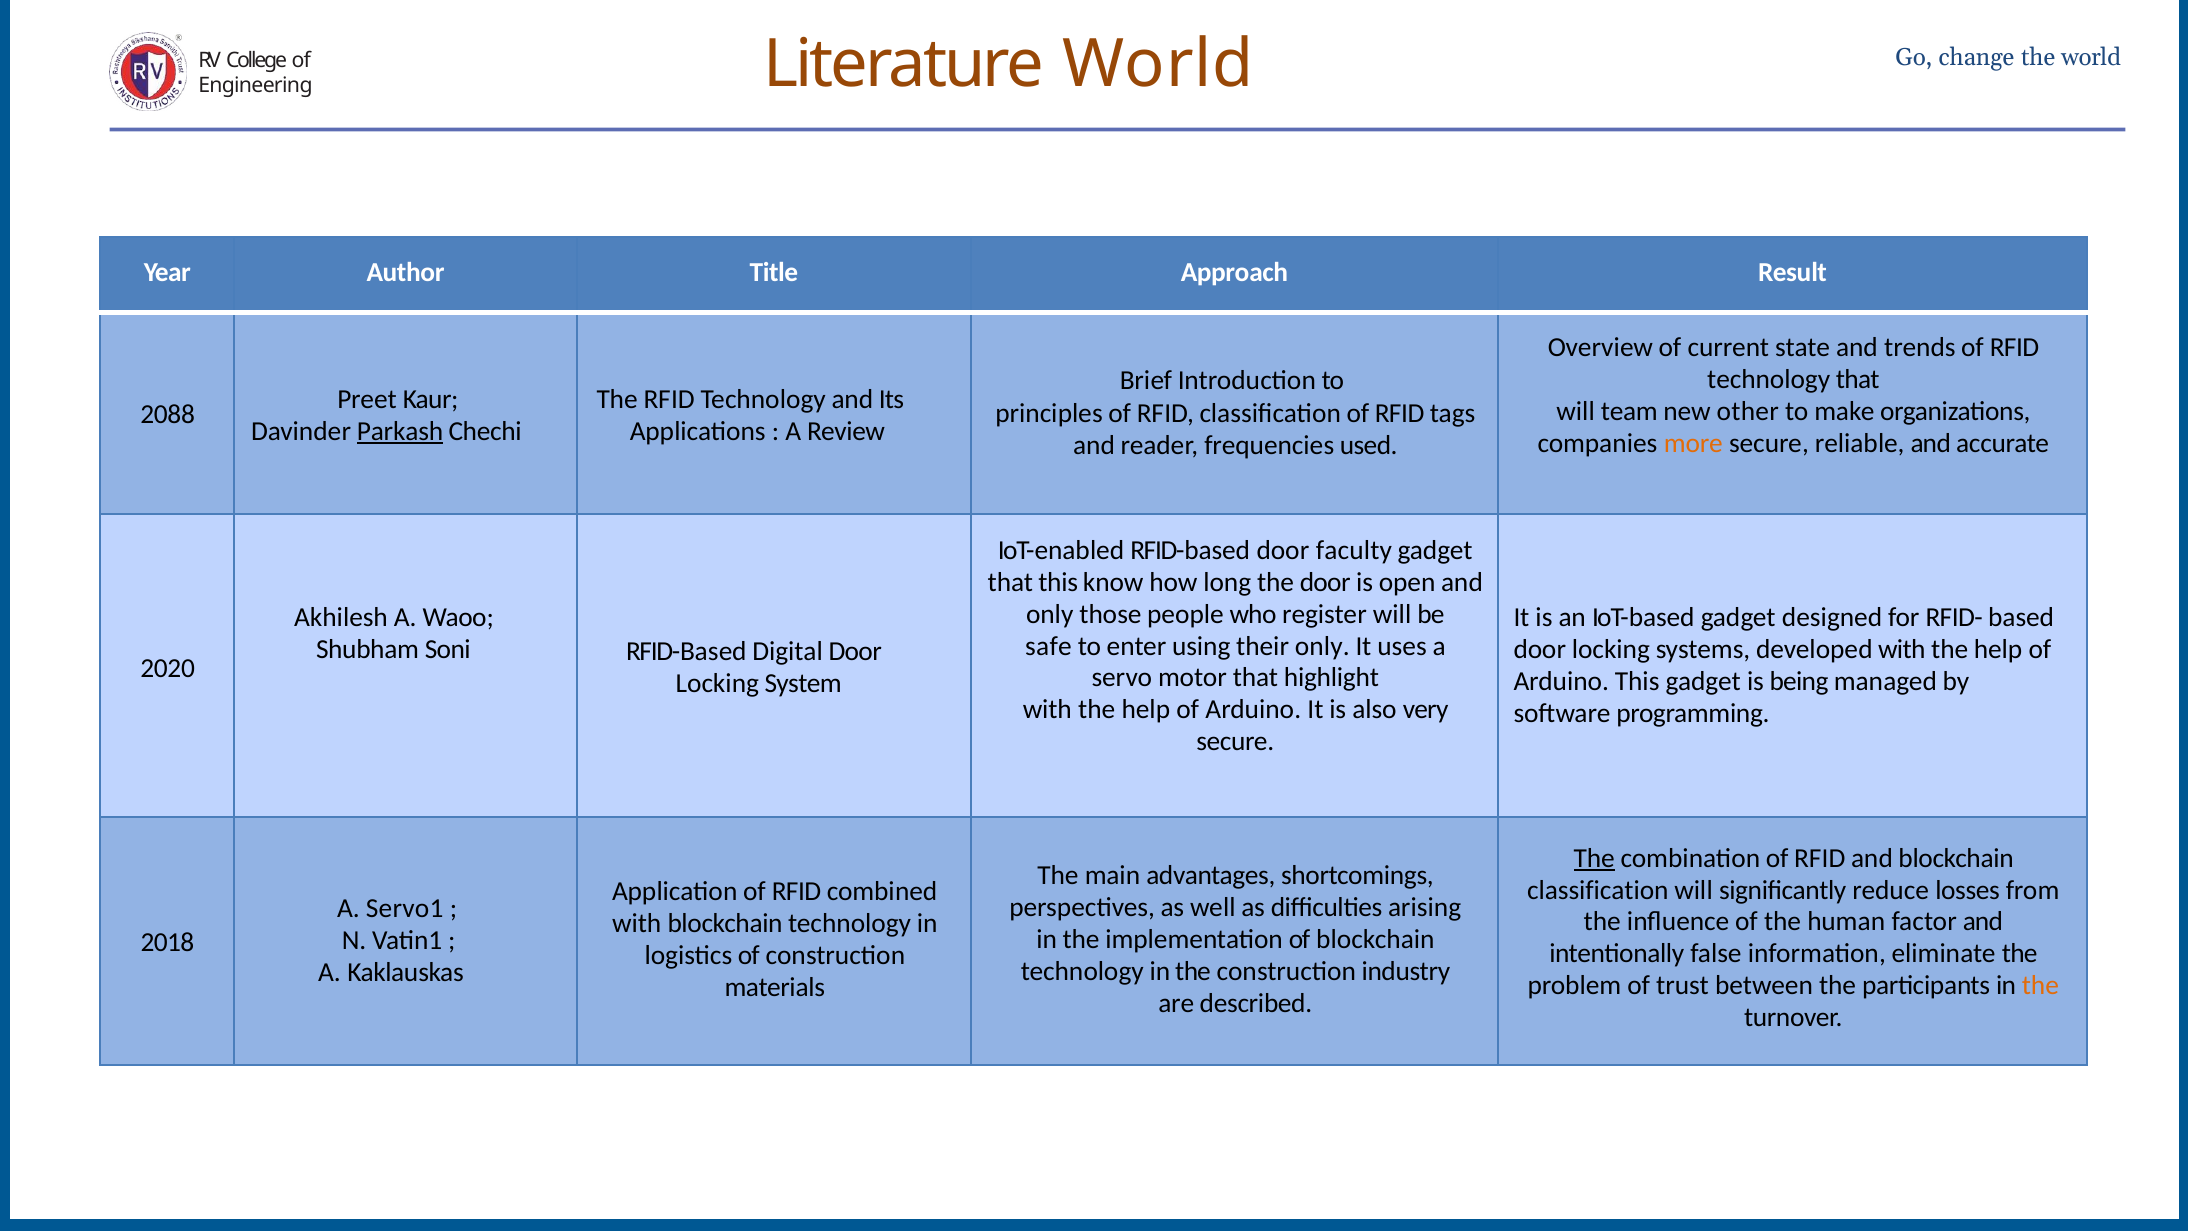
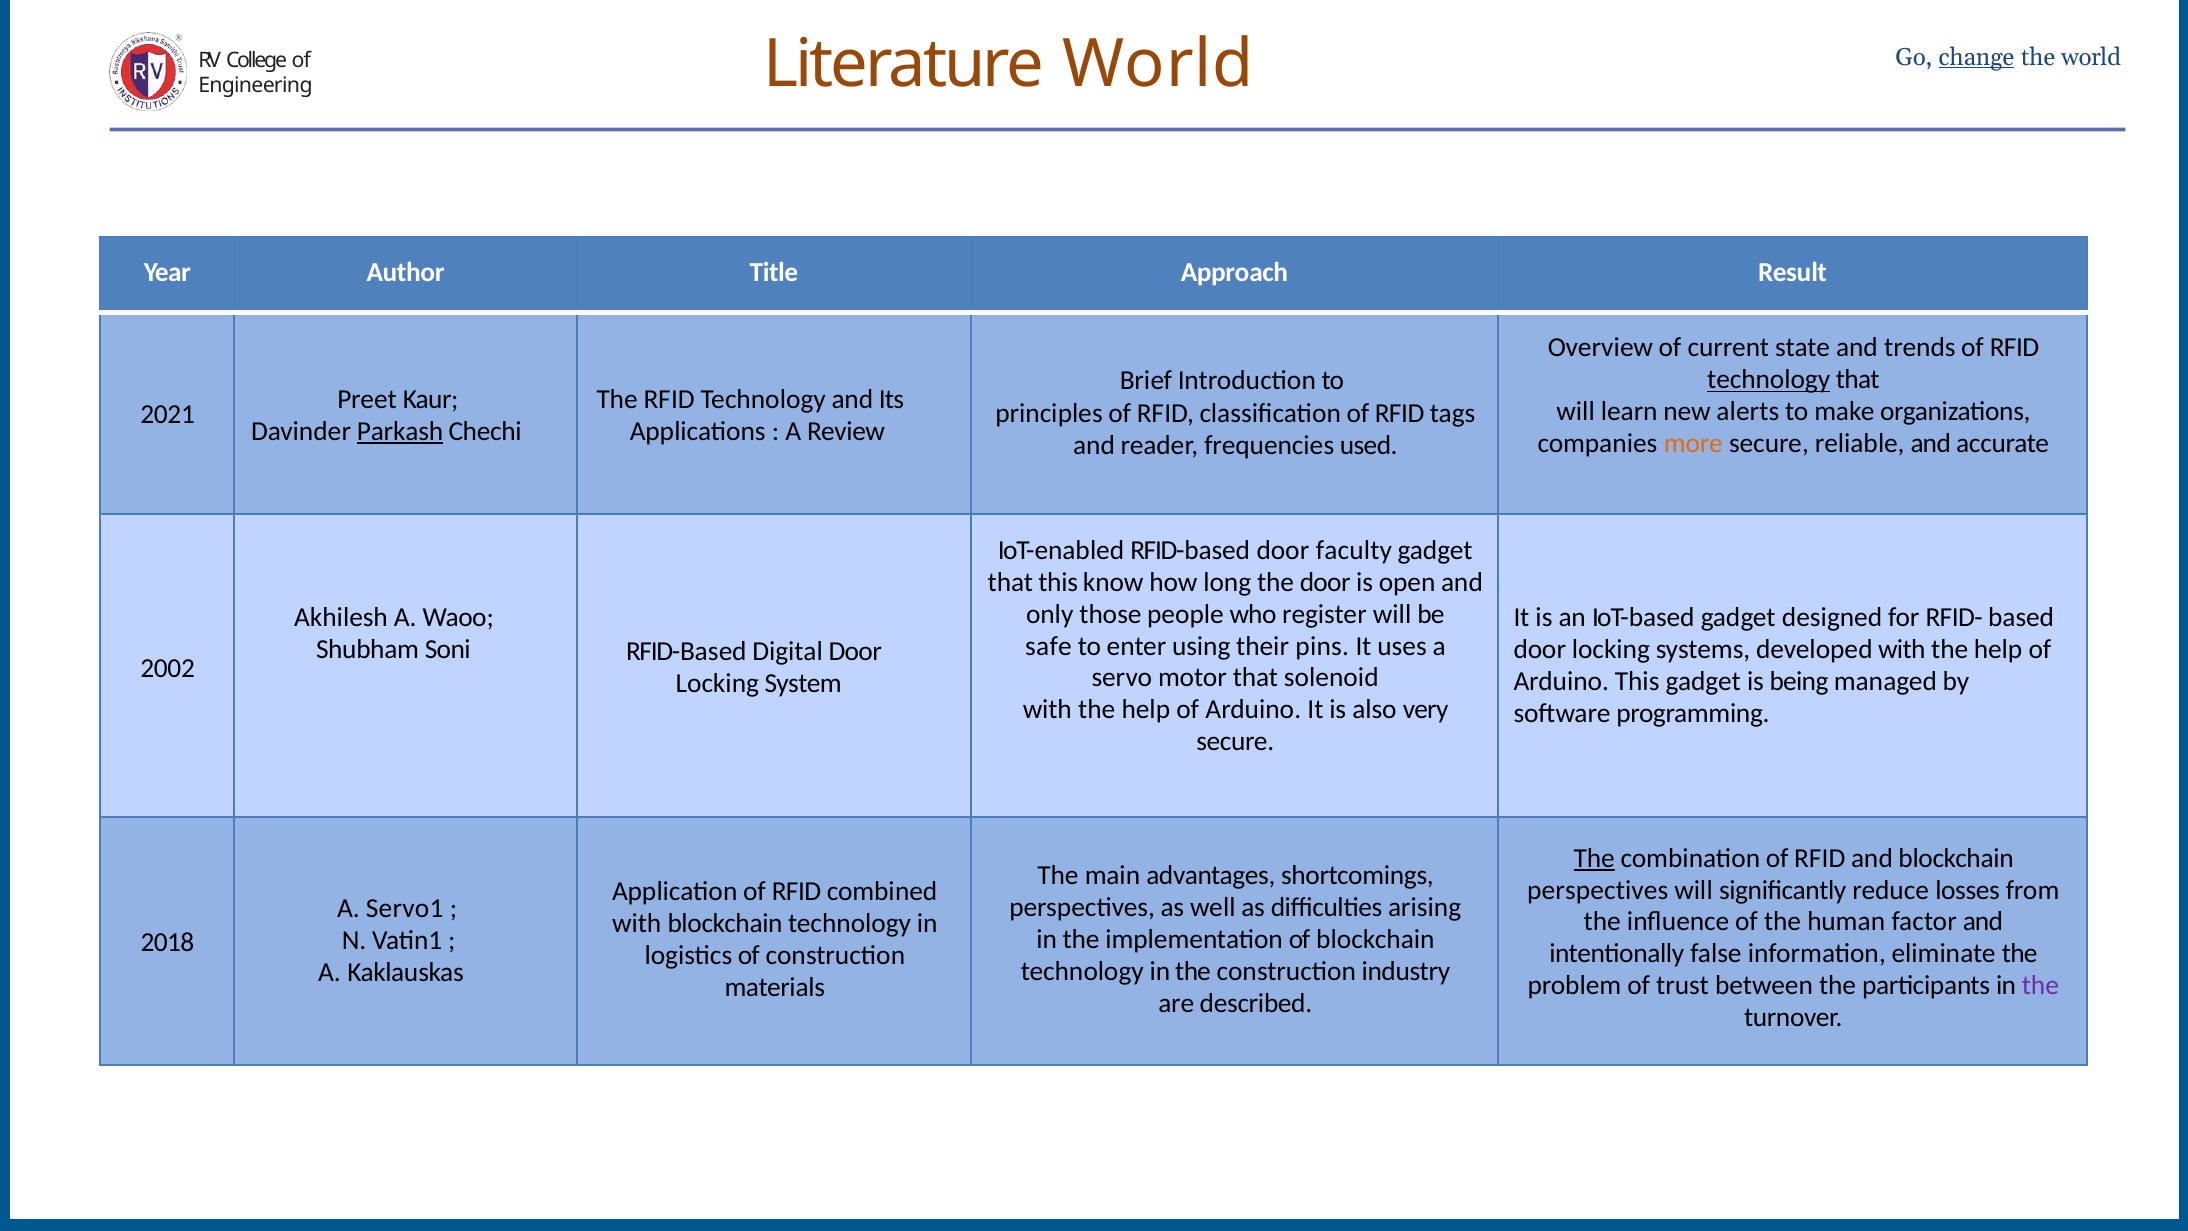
change underline: none -> present (1977, 57)
technology underline: none -> present (1769, 380)
team: team -> learn (1629, 412)
other: other -> alerts (1748, 412)
2088: 2088 -> 2021 (168, 415)
their only: only -> pins (1322, 646)
2020: 2020 -> 2002 (168, 669)
highlight: highlight -> solenoid (1331, 678)
classification: classification -> perspectives (1598, 890)
the colour: orange -> purple (2040, 985)
